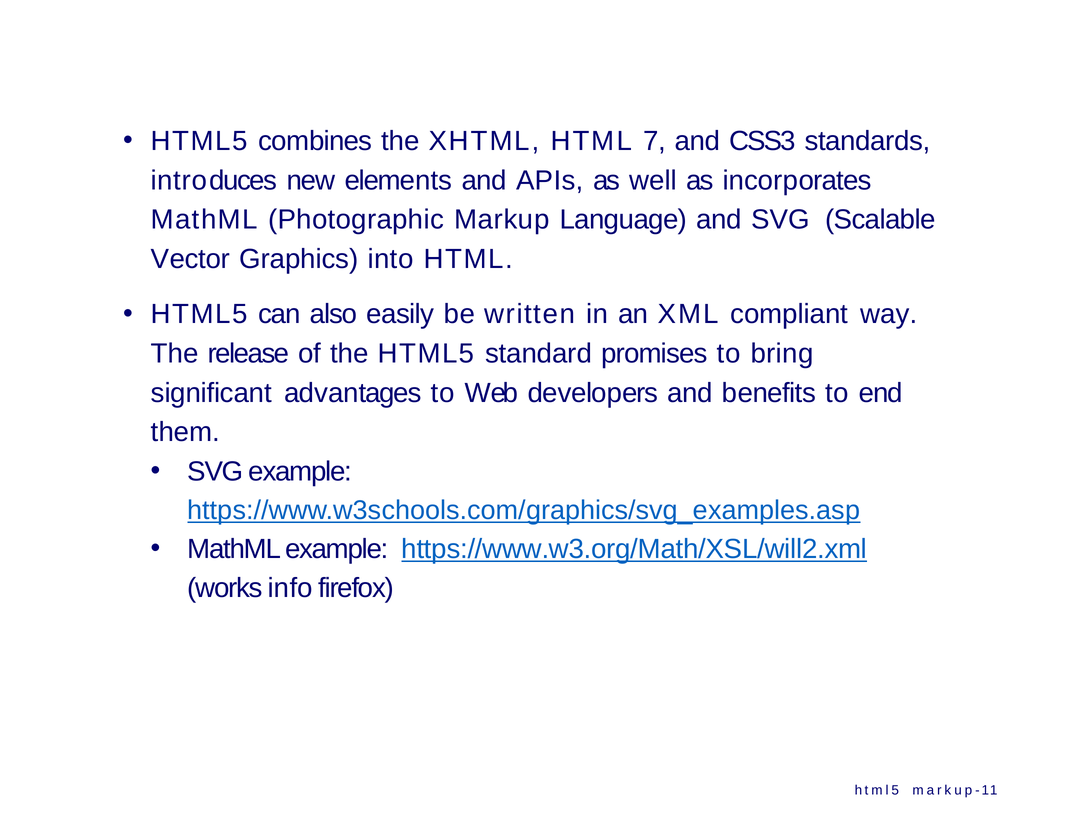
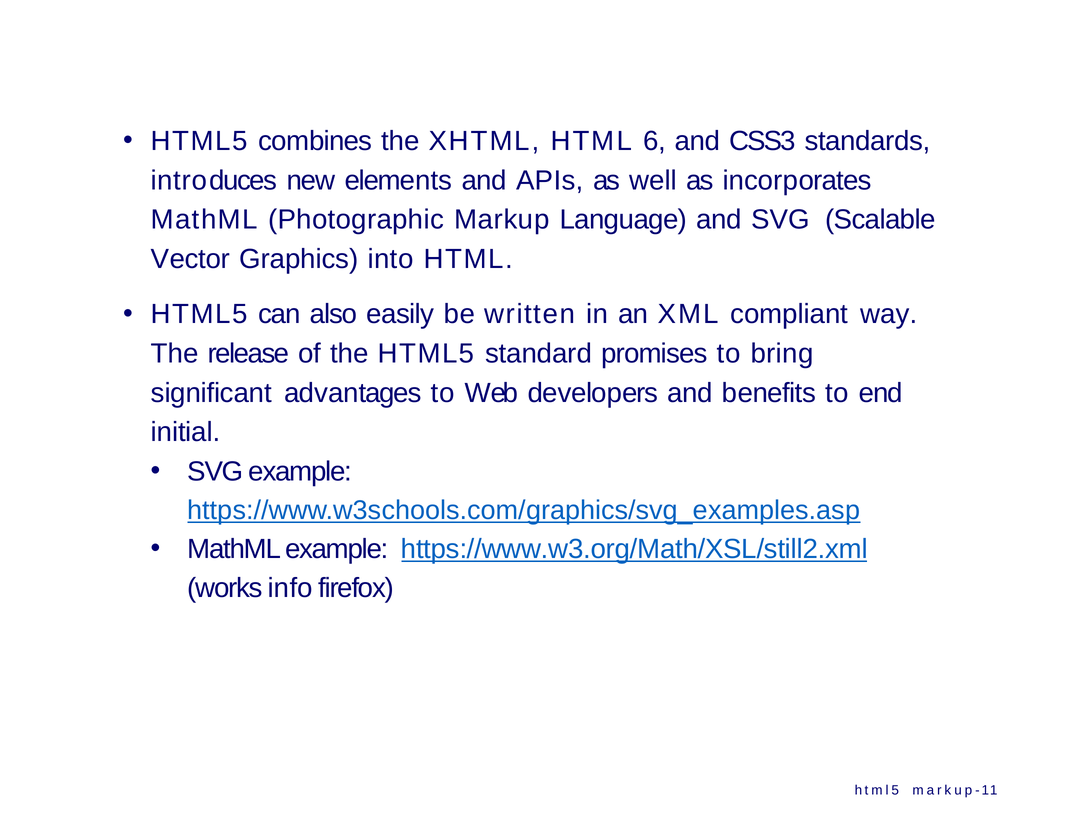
7: 7 -> 6 (655, 141)
them: them -> initial (186, 432)
https://www.w3.org/Math/XSL/will2.xml: https://www.w3.org/Math/XSL/will2.xml -> https://www.w3.org/Math/XSL/still2.xml (634, 549)
